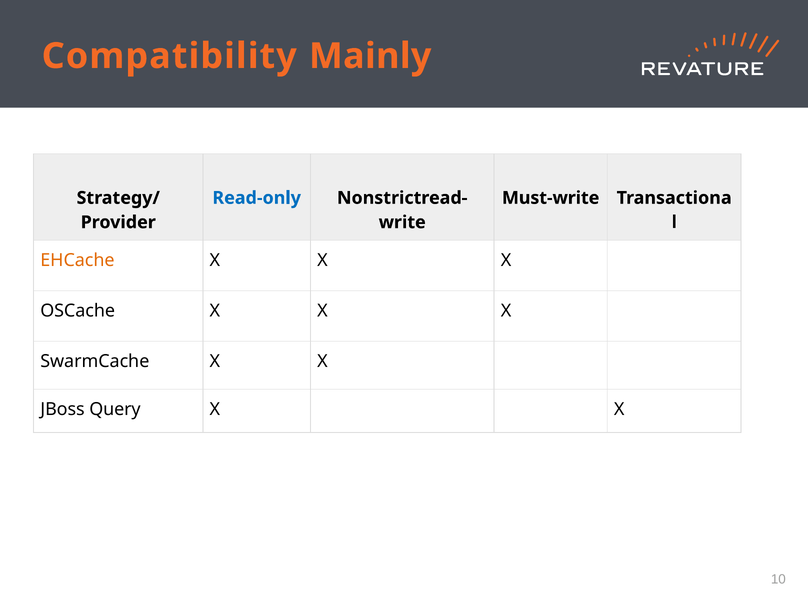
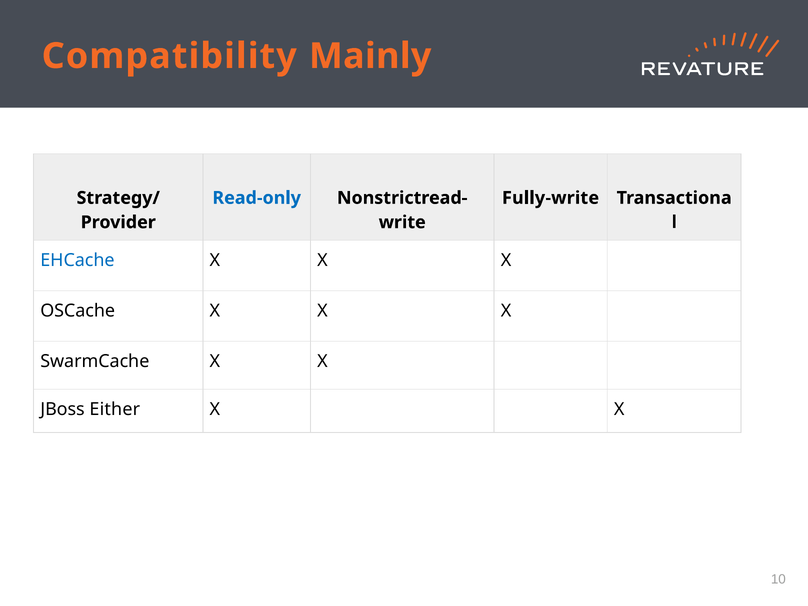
Must-write: Must-write -> Fully-write (551, 198)
EHCache colour: orange -> blue (77, 260)
Query: Query -> Either (115, 409)
